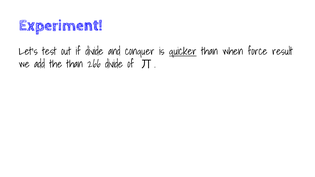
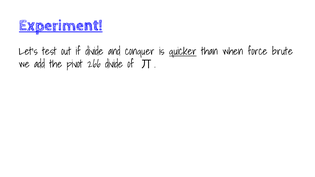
Experiment underline: none -> present (61, 25)
result: result -> brute (283, 52)
the than: than -> pivot (75, 64)
